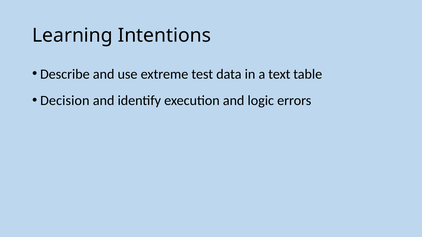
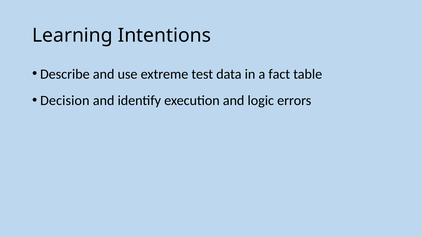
text: text -> fact (279, 74)
